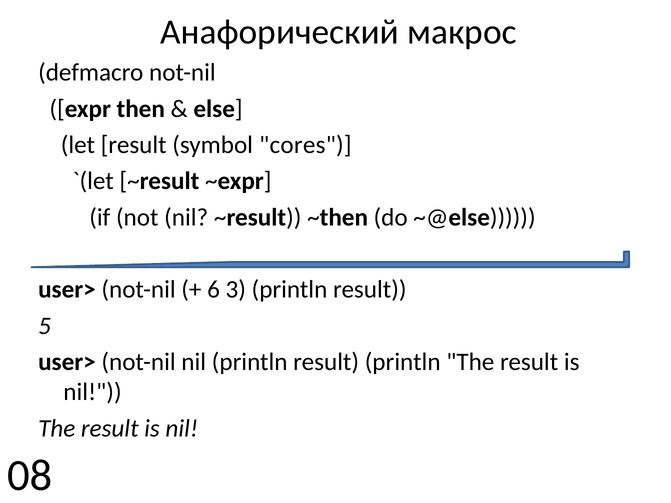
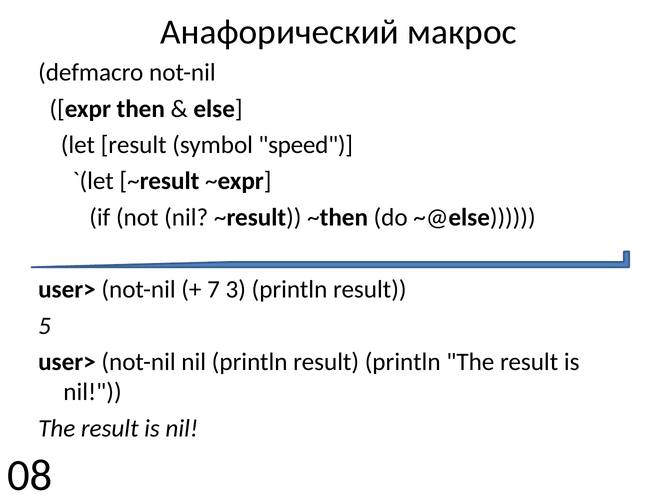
cores: cores -> speed (306, 145)
6: 6 -> 7 (214, 290)
